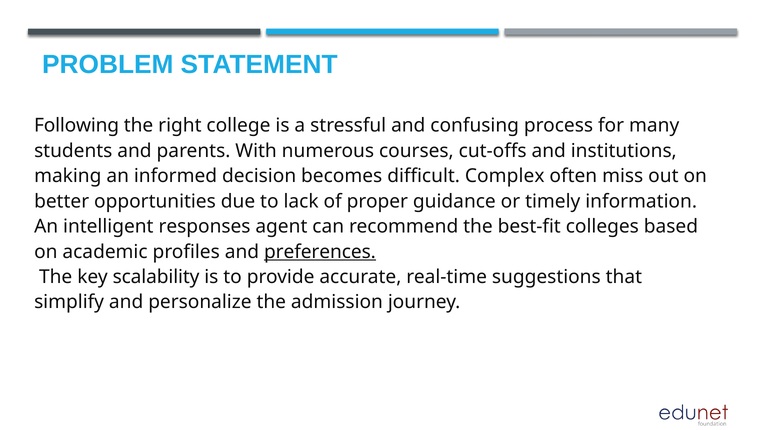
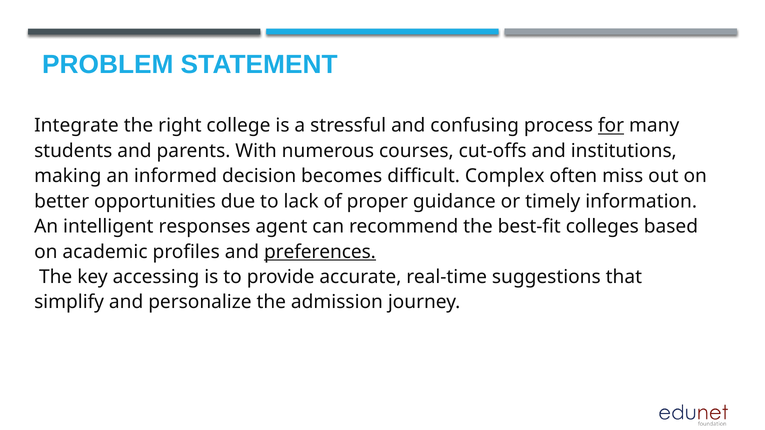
Following: Following -> Integrate (76, 126)
for underline: none -> present (611, 126)
scalability: scalability -> accessing (156, 277)
